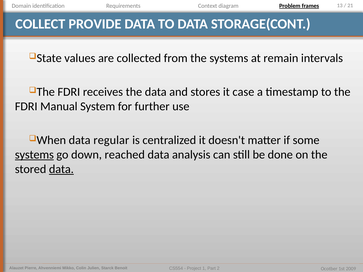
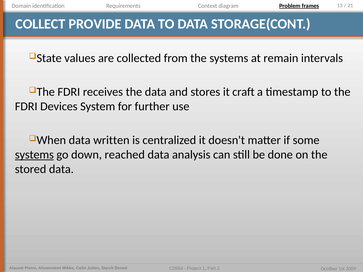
case: case -> craft (243, 92)
Manual: Manual -> Devices (59, 106)
regular: regular -> written (111, 140)
data underline: present -> none (61, 169)
